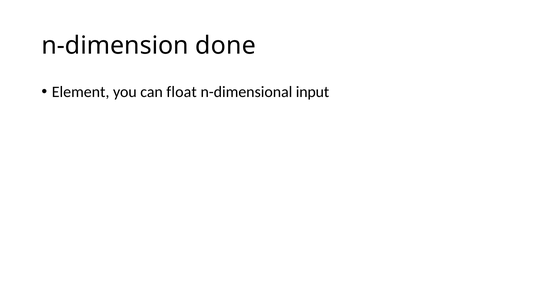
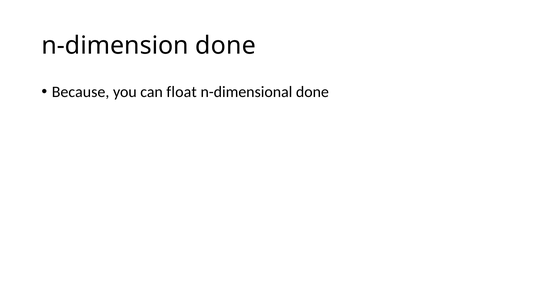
Element: Element -> Because (81, 92)
n-dimensional input: input -> done (312, 92)
